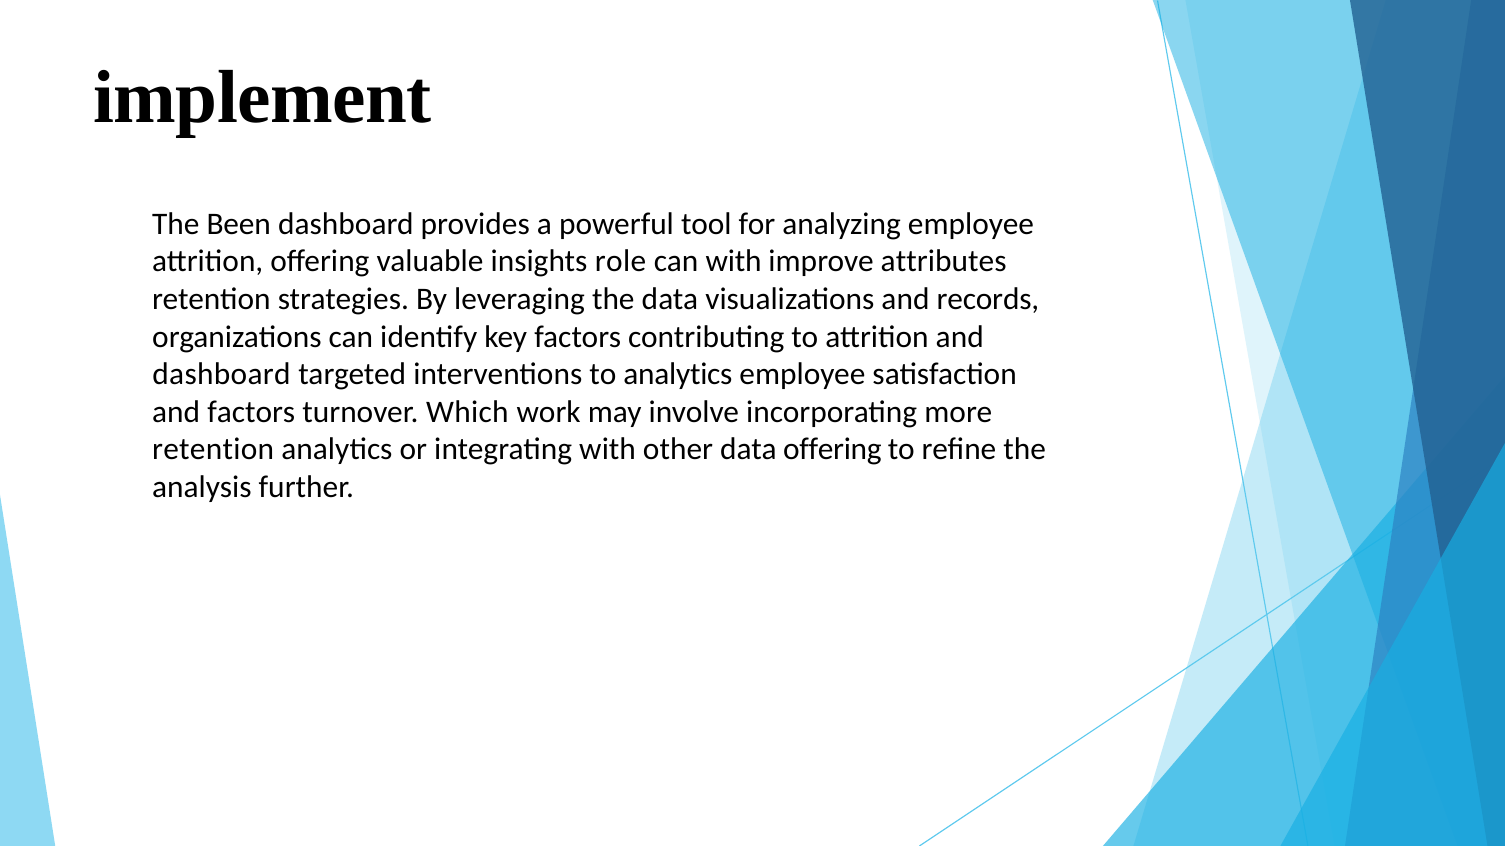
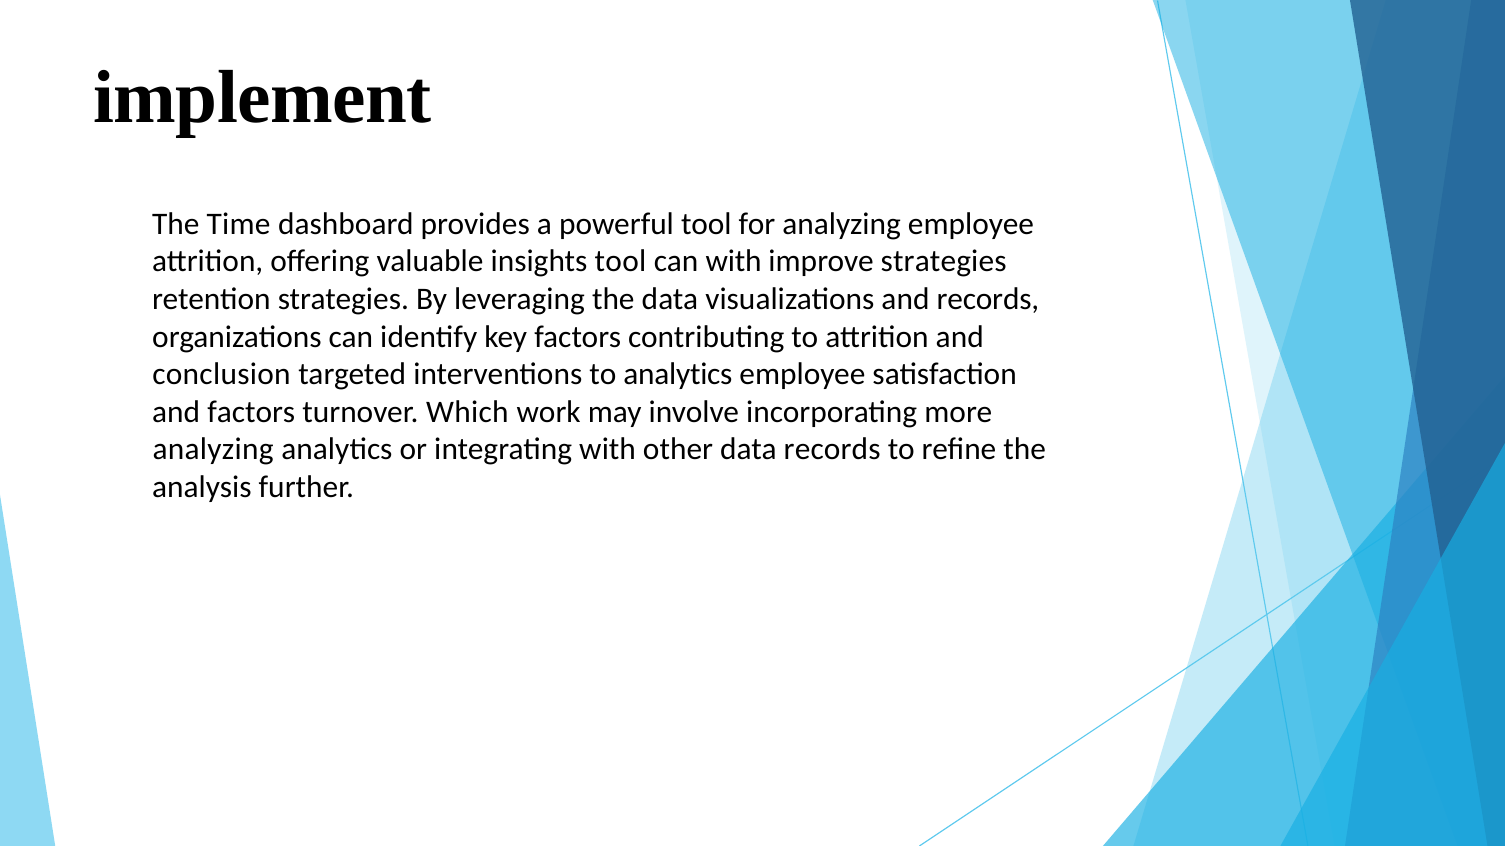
Been: Been -> Time (239, 224)
insights role: role -> tool (621, 262)
improve attributes: attributes -> strategies (944, 262)
dashboard: dashboard -> conclusion (222, 375)
retention: retention -> analyzing (213, 450)
data offering: offering -> records (832, 450)
